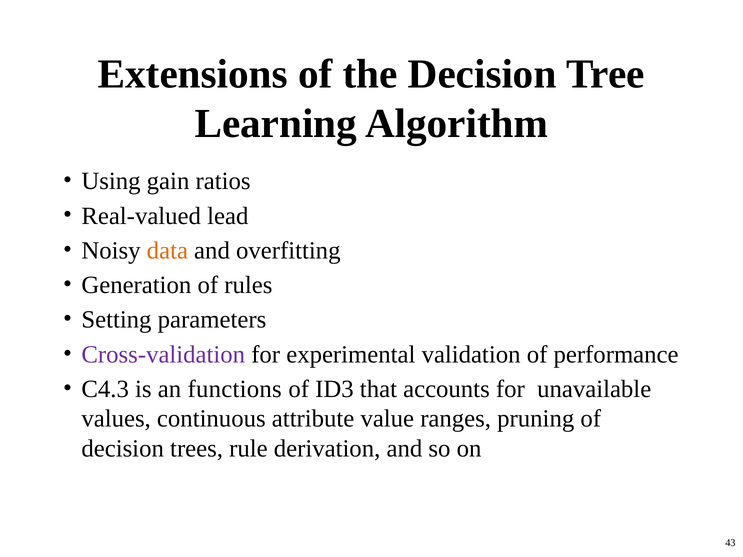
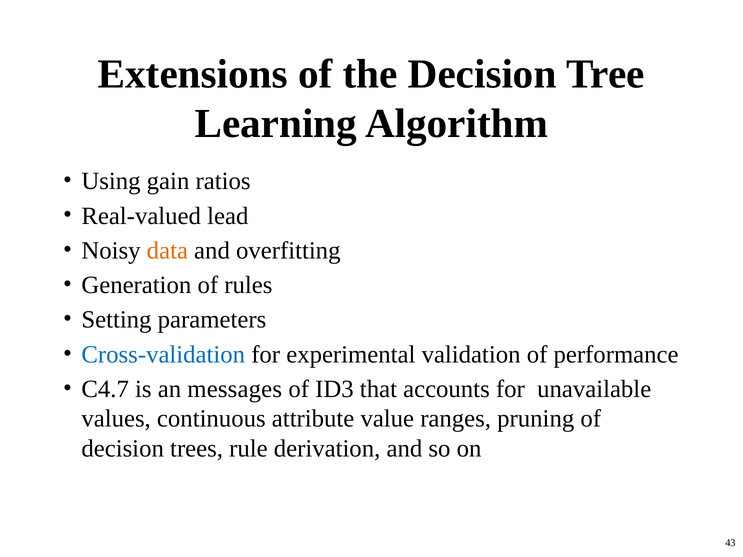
Cross-validation colour: purple -> blue (163, 355)
C4.3: C4.3 -> C4.7 (105, 389)
functions: functions -> messages (235, 389)
